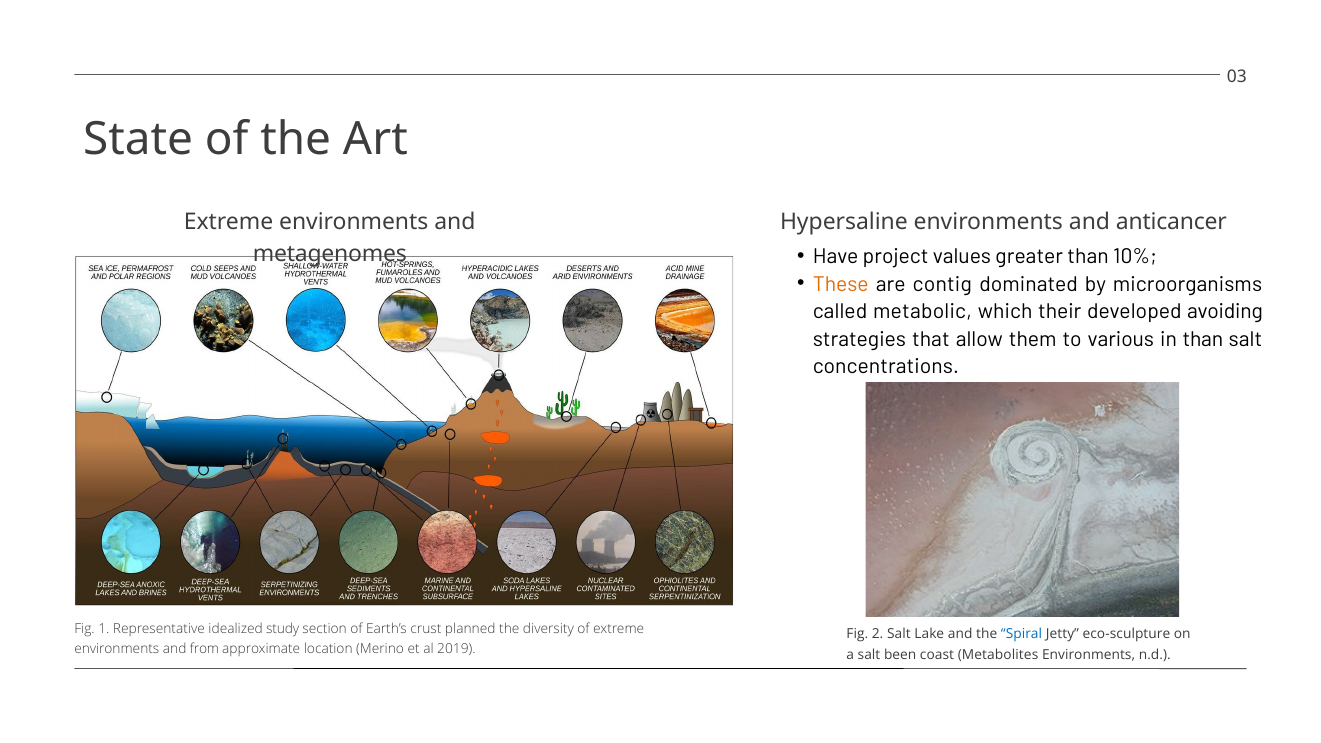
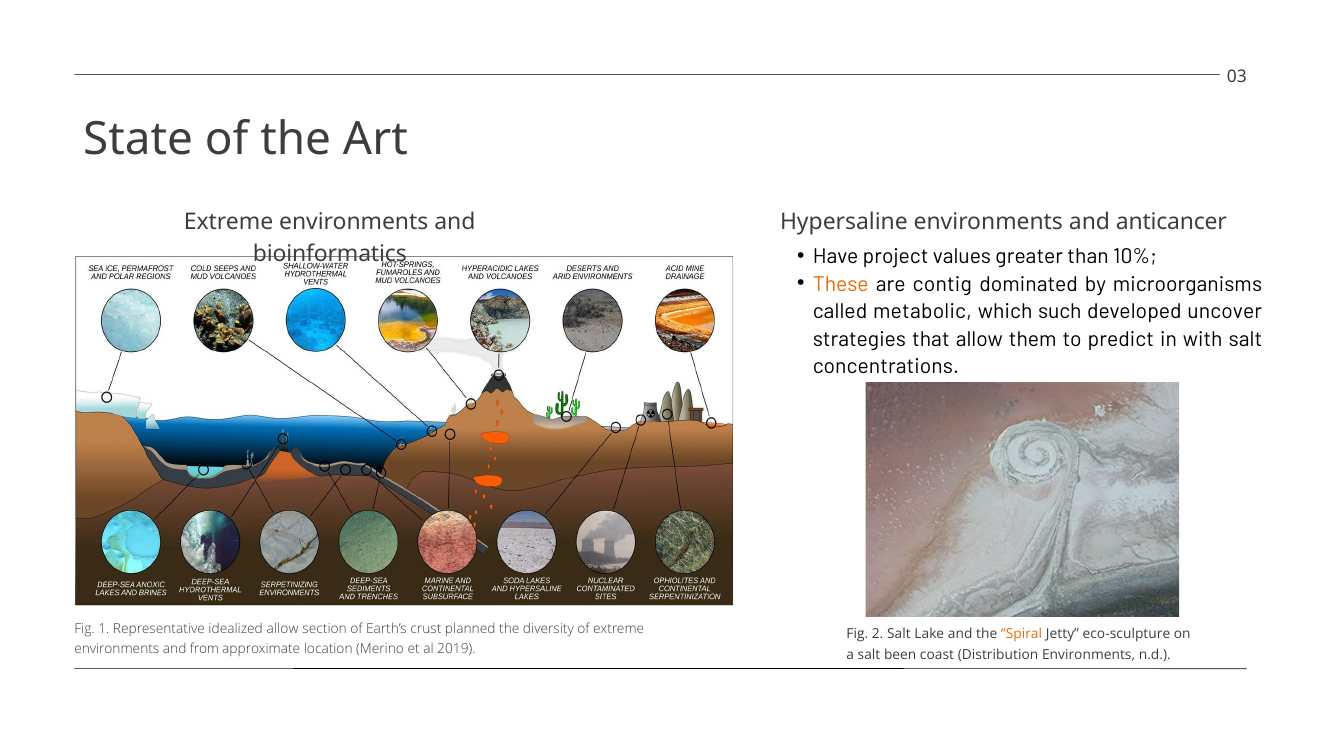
metagenomes: metagenomes -> bioinformatics (330, 254)
their: their -> such (1060, 312)
avoiding: avoiding -> uncover (1225, 312)
various: various -> predict (1121, 339)
in than: than -> with (1203, 339)
idealized study: study -> allow (283, 629)
Spiral colour: blue -> orange (1022, 634)
Metabolites: Metabolites -> Distribution (998, 655)
